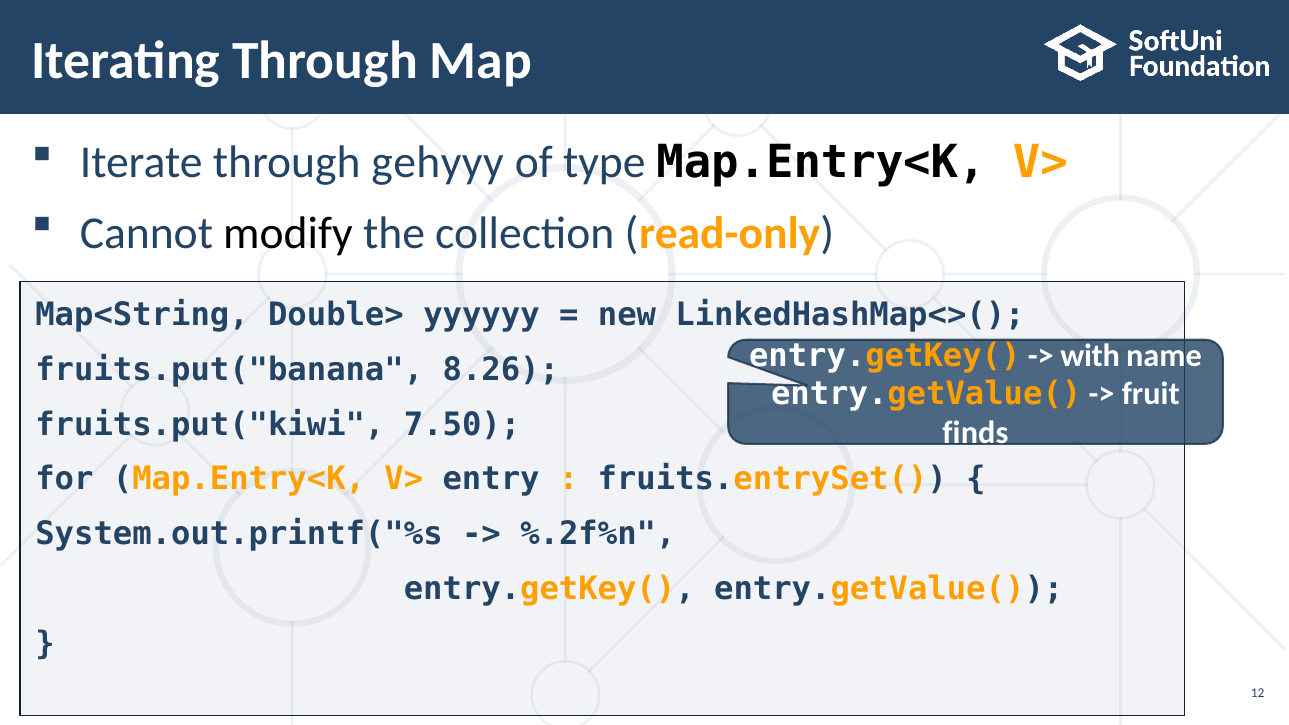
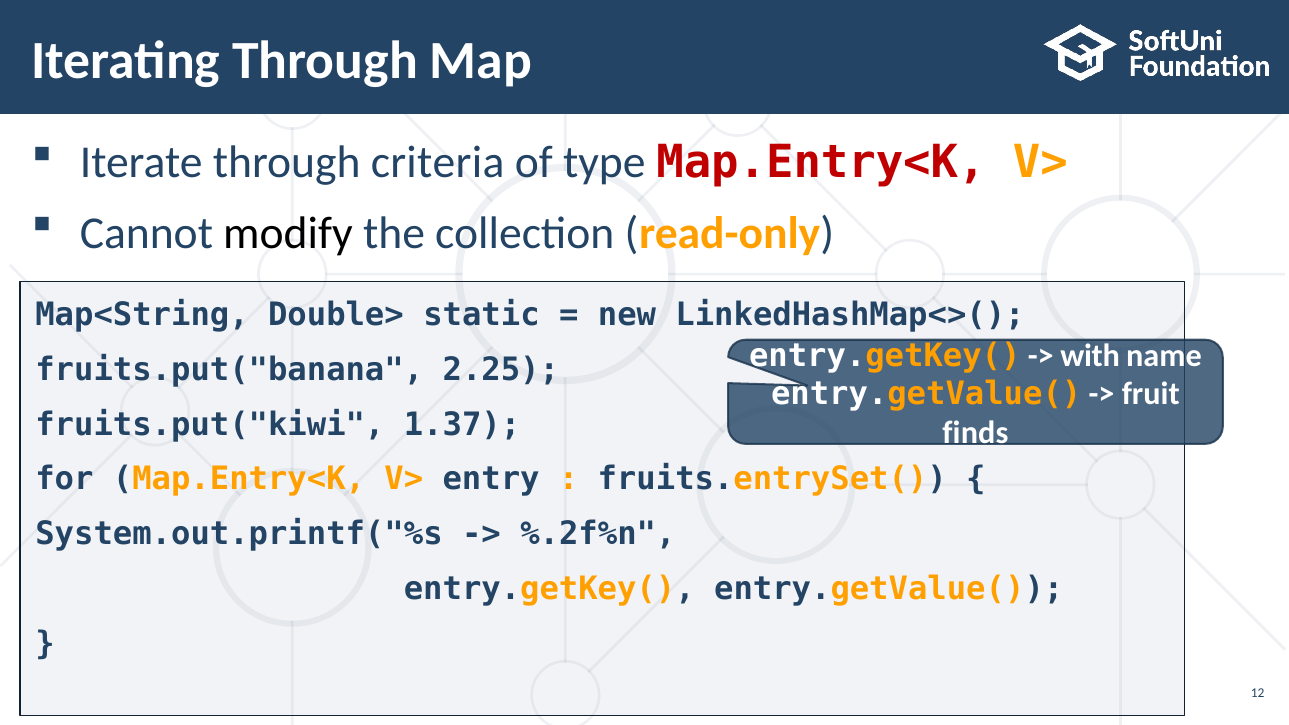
gehyyy: gehyyy -> criteria (438, 162)
Map.Entry<K colour: black -> red (821, 162)
yyyyyy: yyyyyy -> static (481, 315)
8.26: 8.26 -> 2.25 (501, 370)
7.50: 7.50 -> 1.37 (462, 424)
